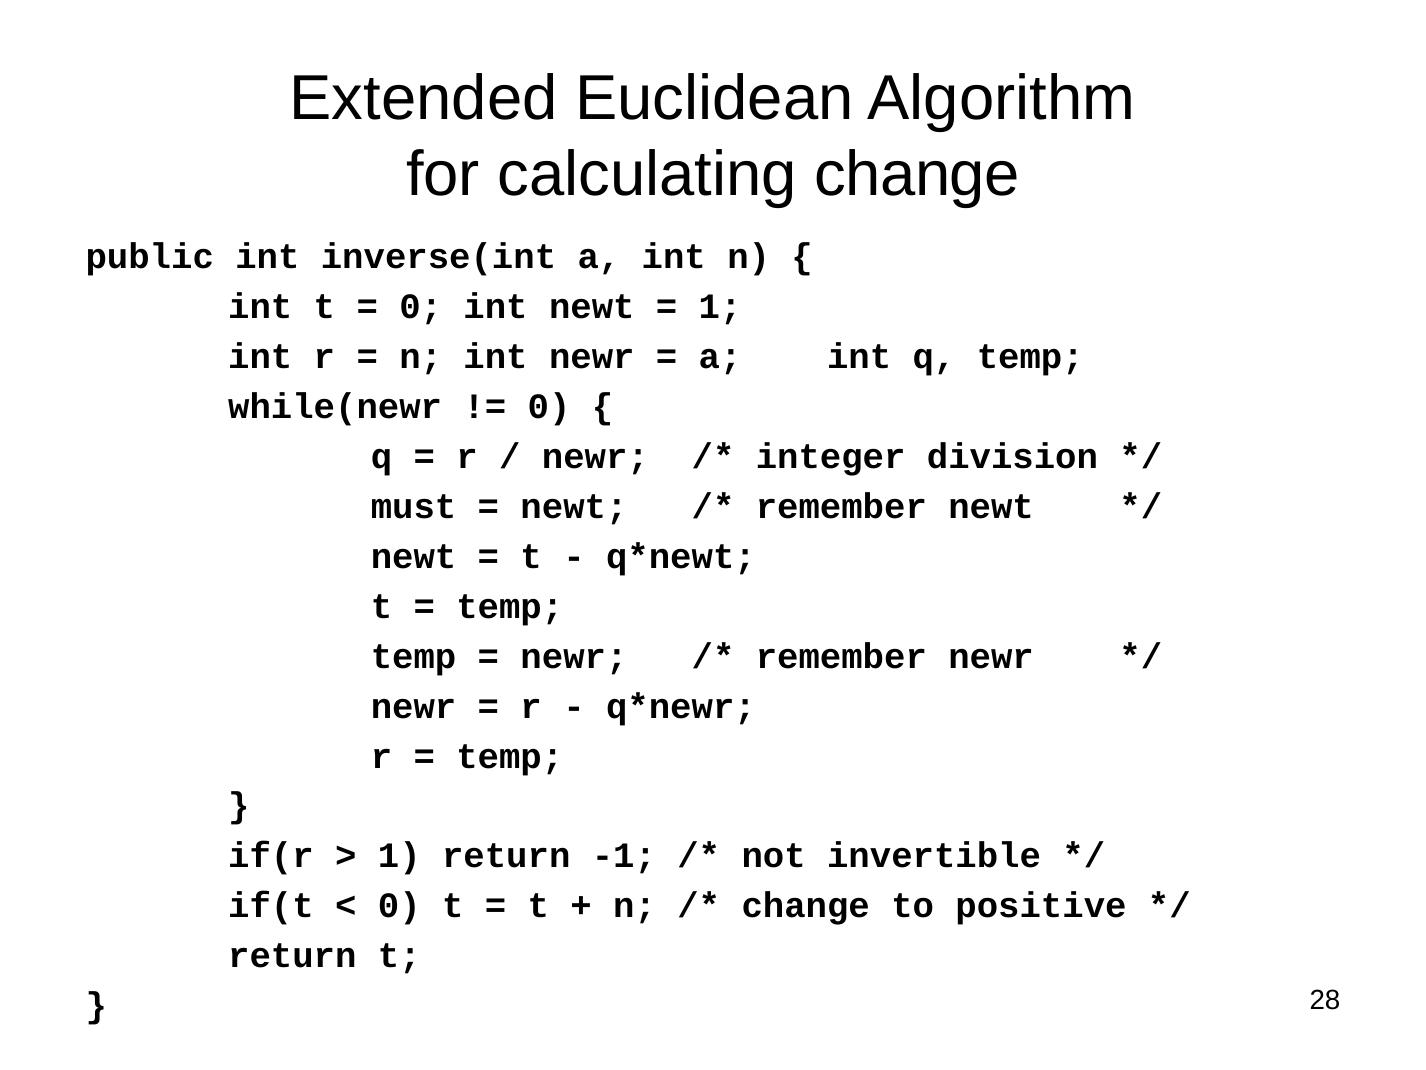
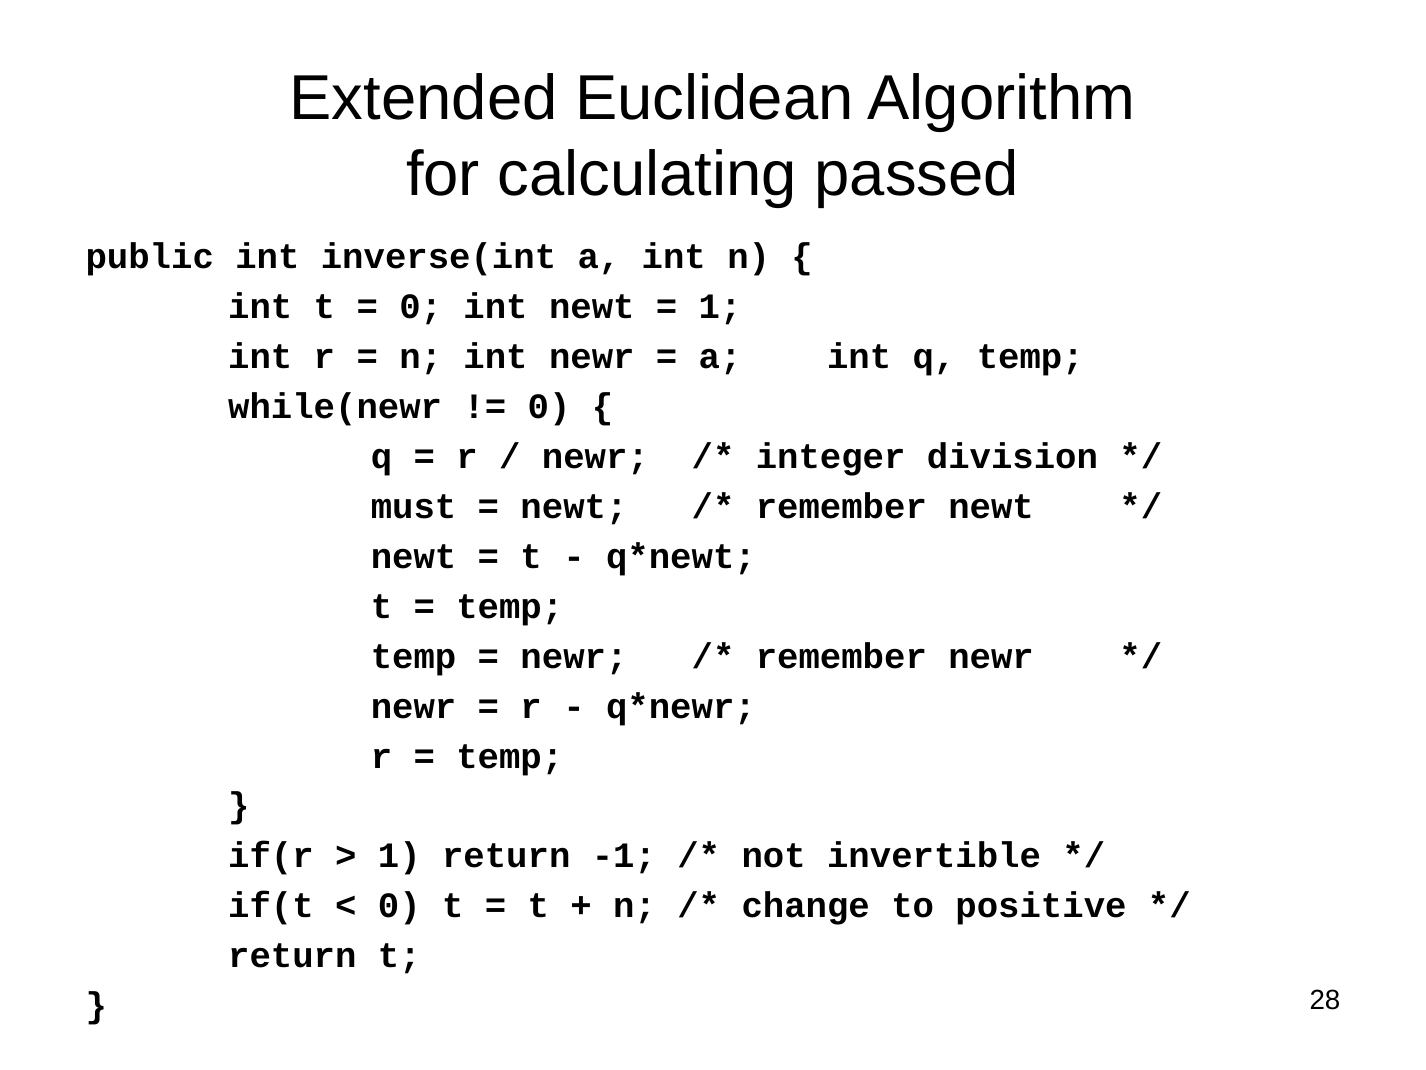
calculating change: change -> passed (917, 174)
